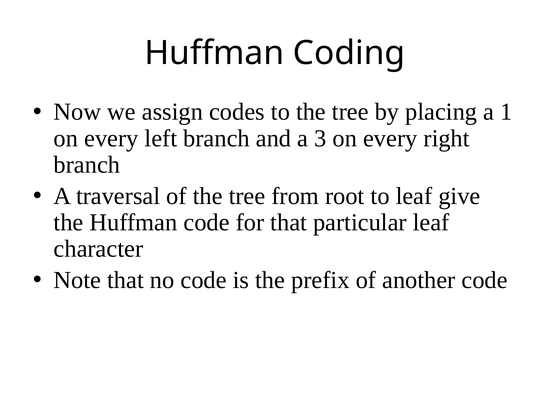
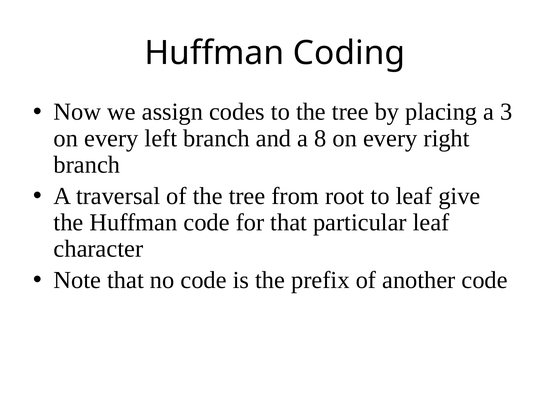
1: 1 -> 3 (506, 112)
3: 3 -> 8 (320, 138)
